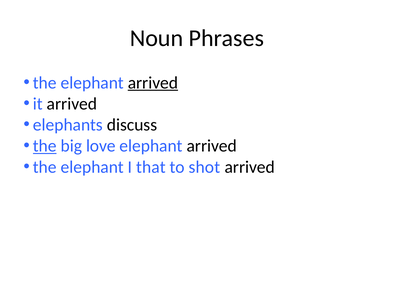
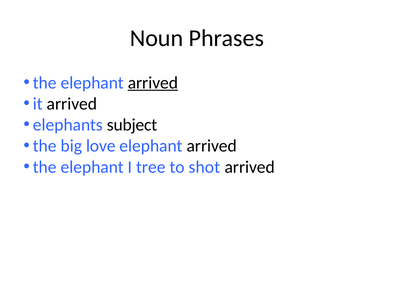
discuss: discuss -> subject (132, 125)
the underline: present -> none (45, 146)
that: that -> tree (151, 167)
